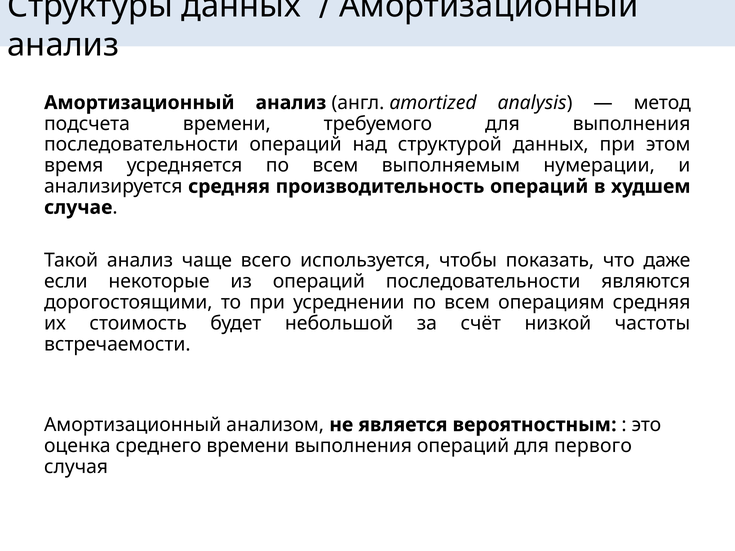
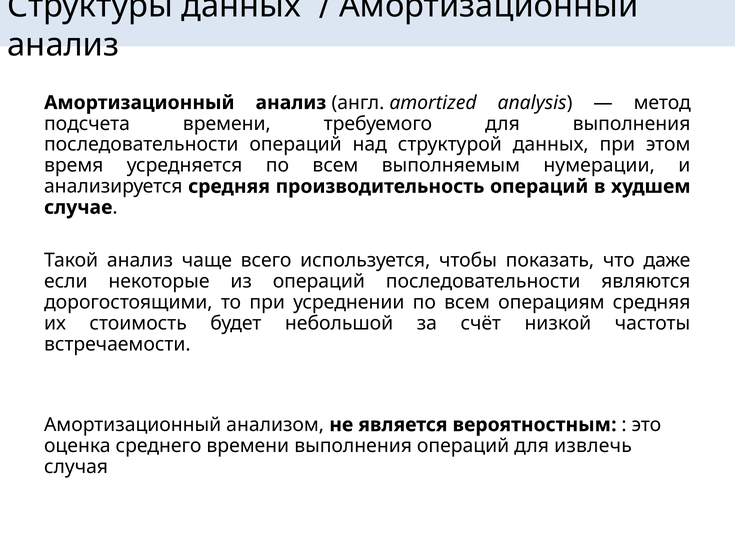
первого: первого -> извлечь (593, 446)
